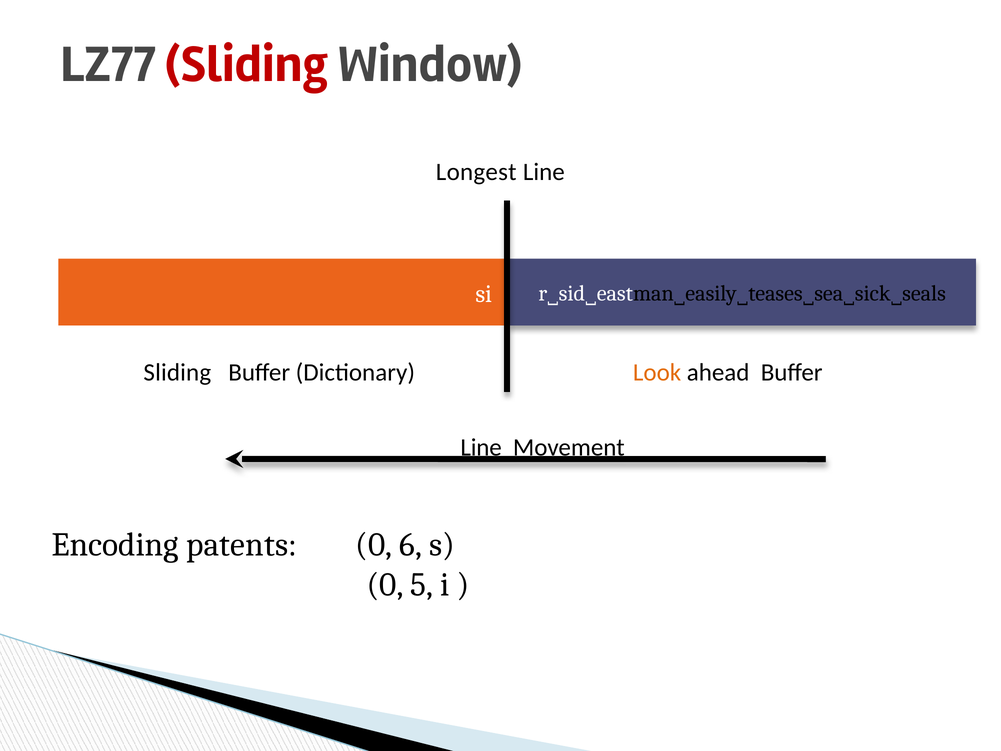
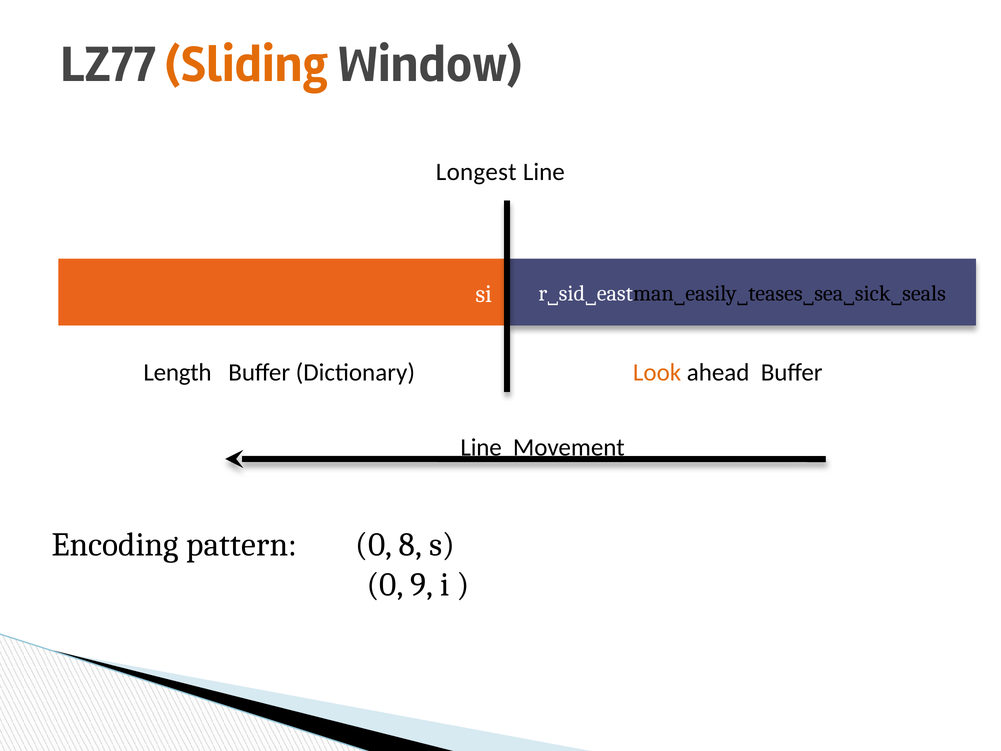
Sliding colour: red -> orange (247, 64)
Sliding: Sliding -> Length (178, 372)
patents: patents -> pattern (242, 545)
6: 6 -> 8 (411, 545)
5: 5 -> 9 (422, 585)
